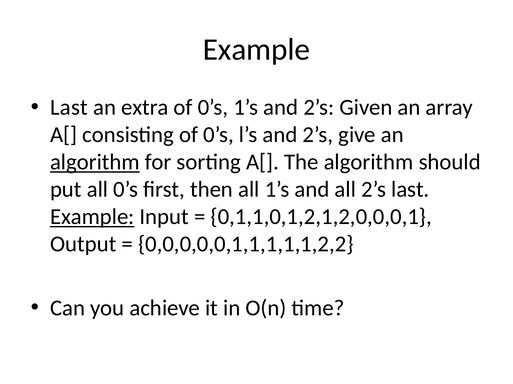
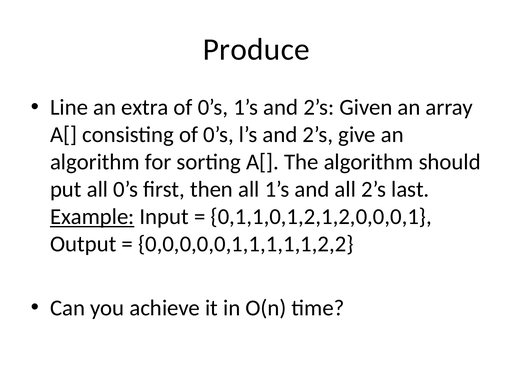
Example: Example -> Produce (256, 50)
Last: Last -> Line (69, 108)
algorithm underline: present -> none (95, 162)
